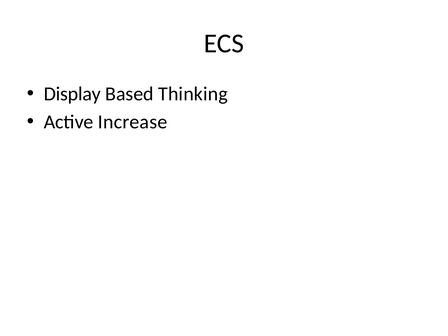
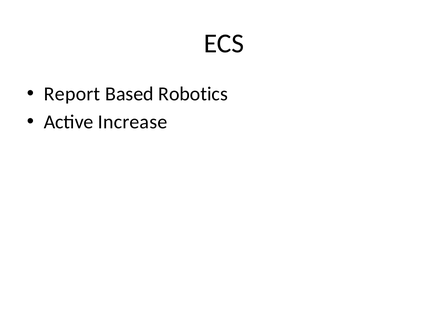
Display: Display -> Report (72, 94)
Thinking: Thinking -> Robotics (193, 94)
